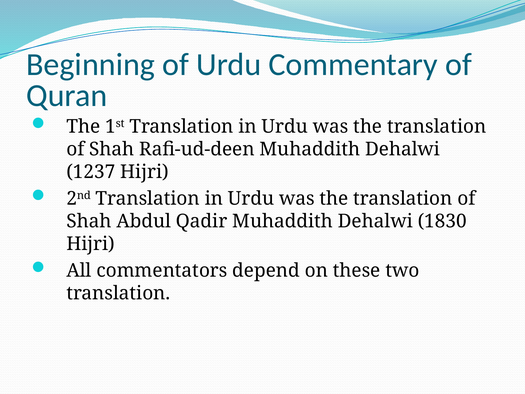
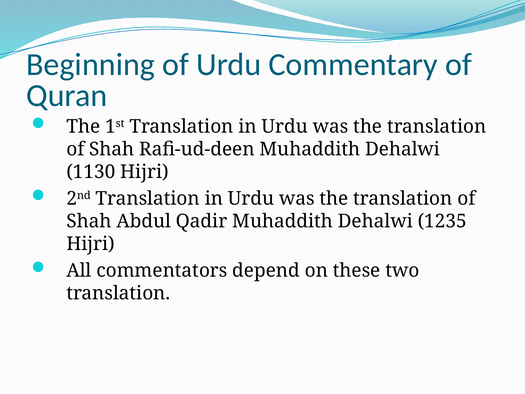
1237: 1237 -> 1130 (91, 172)
1830: 1830 -> 1235 (442, 221)
